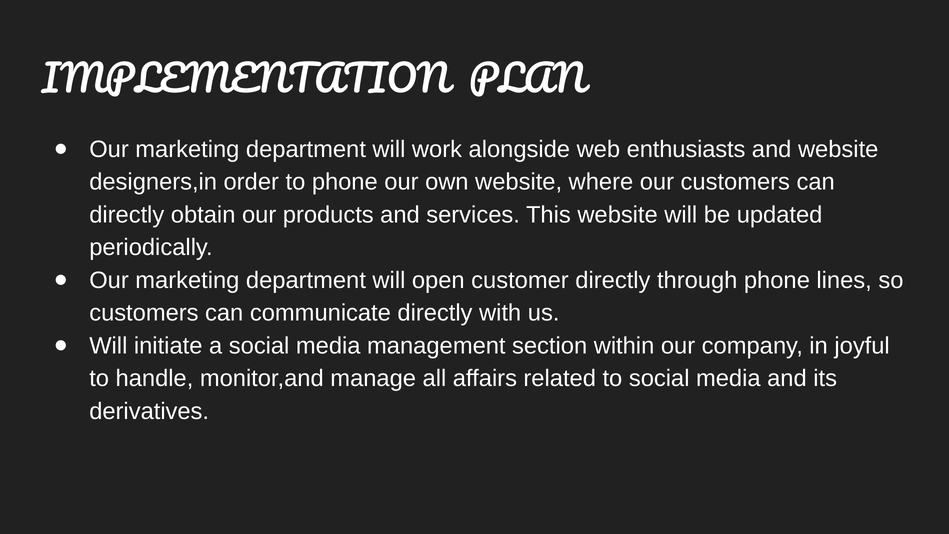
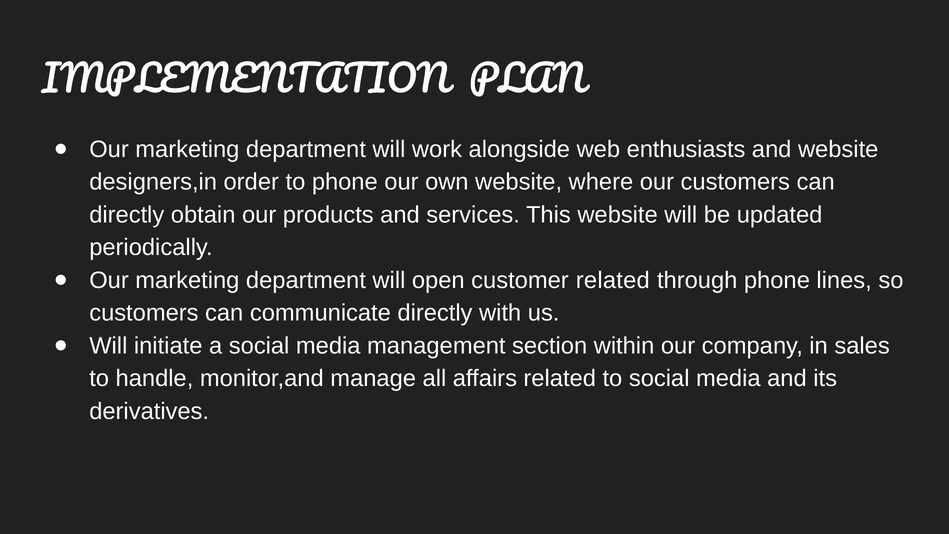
customer directly: directly -> related (613, 280)
joyful: joyful -> sales (862, 346)
